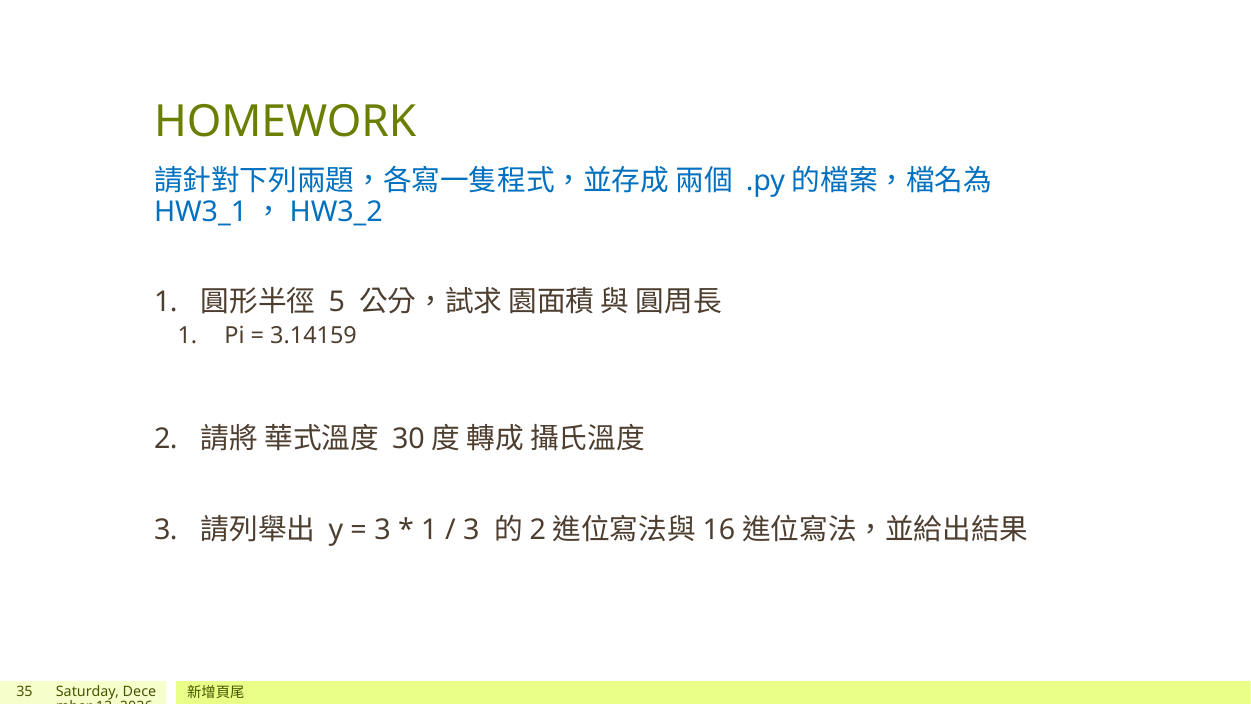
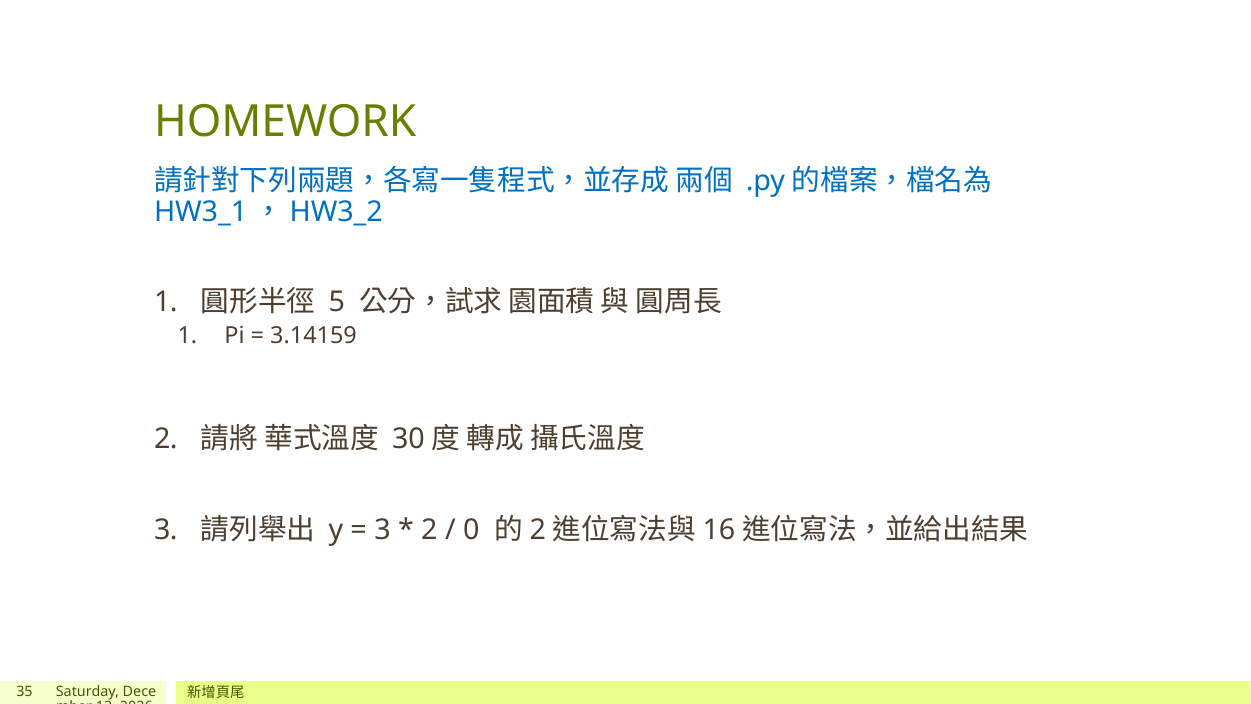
1: 1 -> 2 (429, 530)
3: 3 -> 0 (471, 530)
